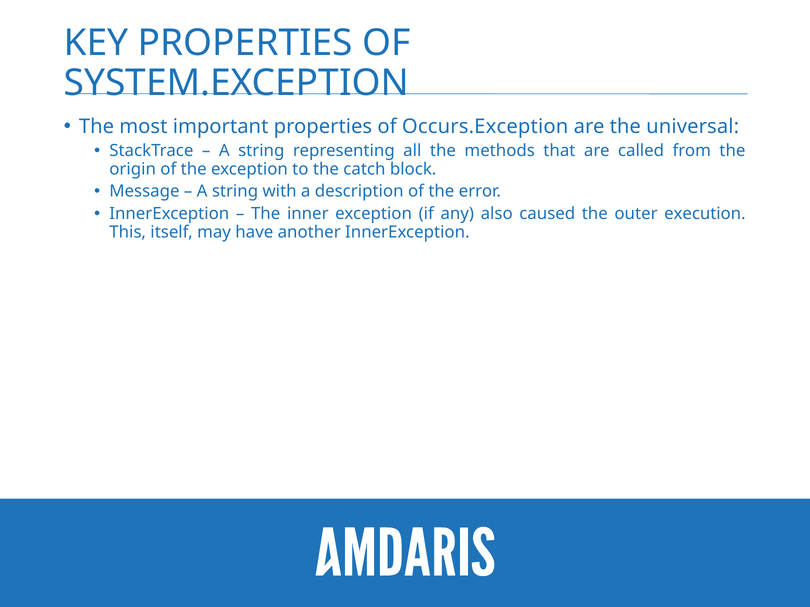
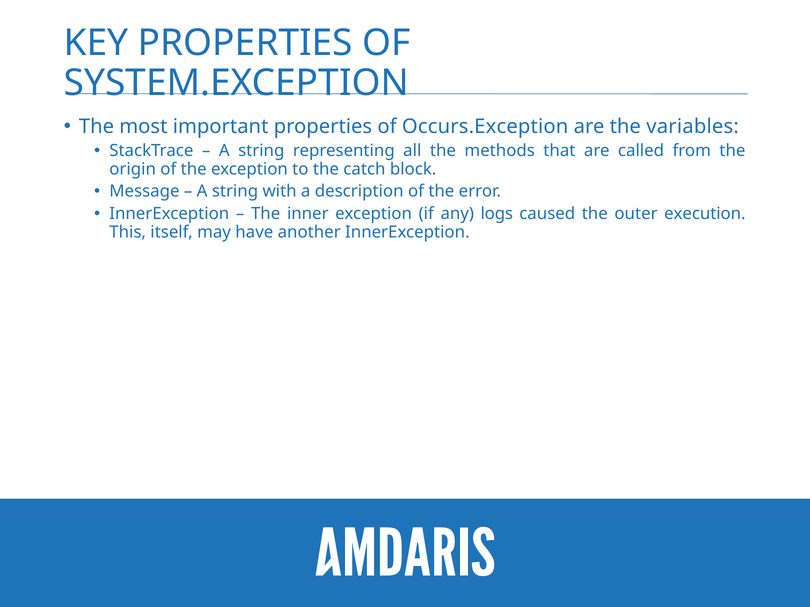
universal: universal -> variables (693, 127)
also: also -> logs (497, 214)
